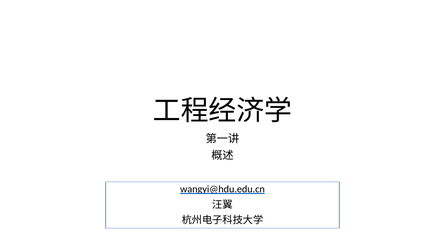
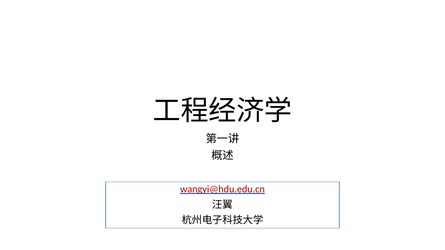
wangyi@hdu.edu.cn colour: black -> red (222, 189)
